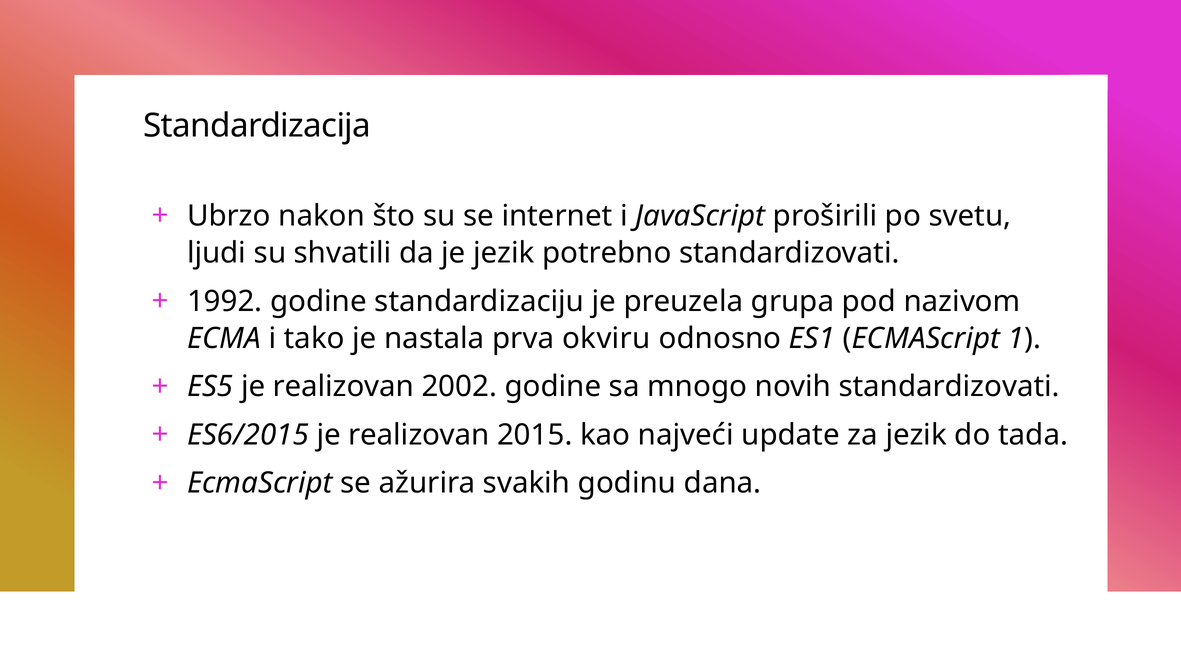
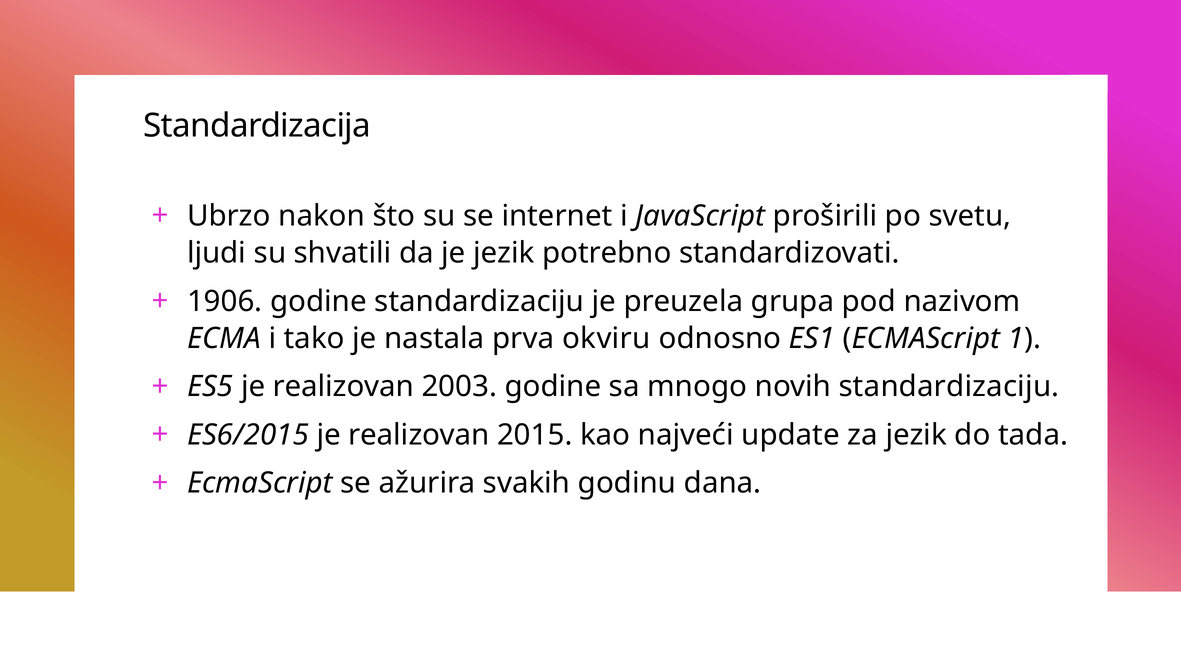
1992: 1992 -> 1906 (225, 301)
2002: 2002 -> 2003 (459, 387)
novih standardizovati: standardizovati -> standardizaciju (949, 387)
